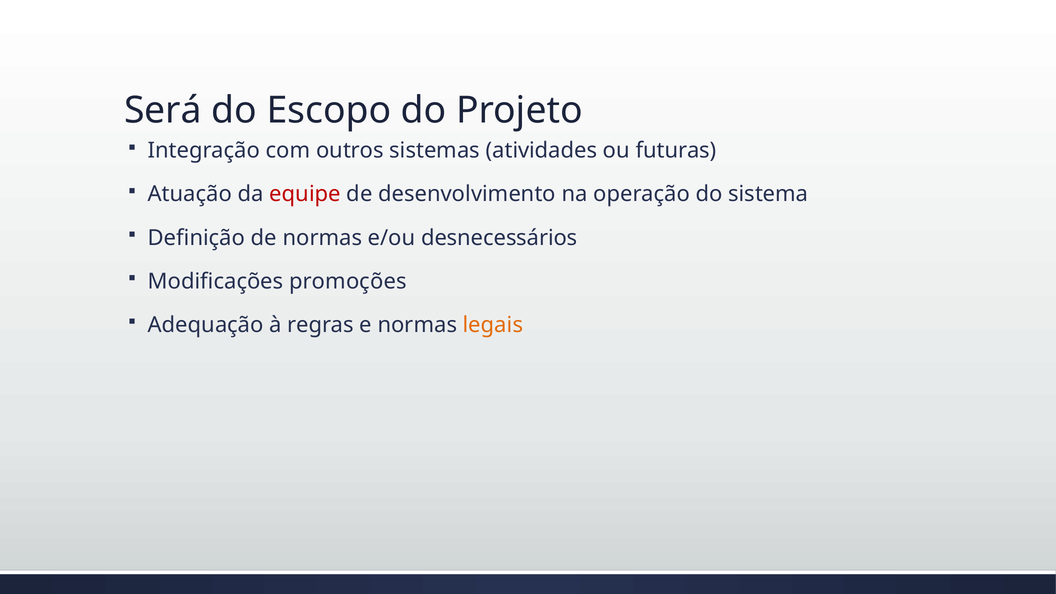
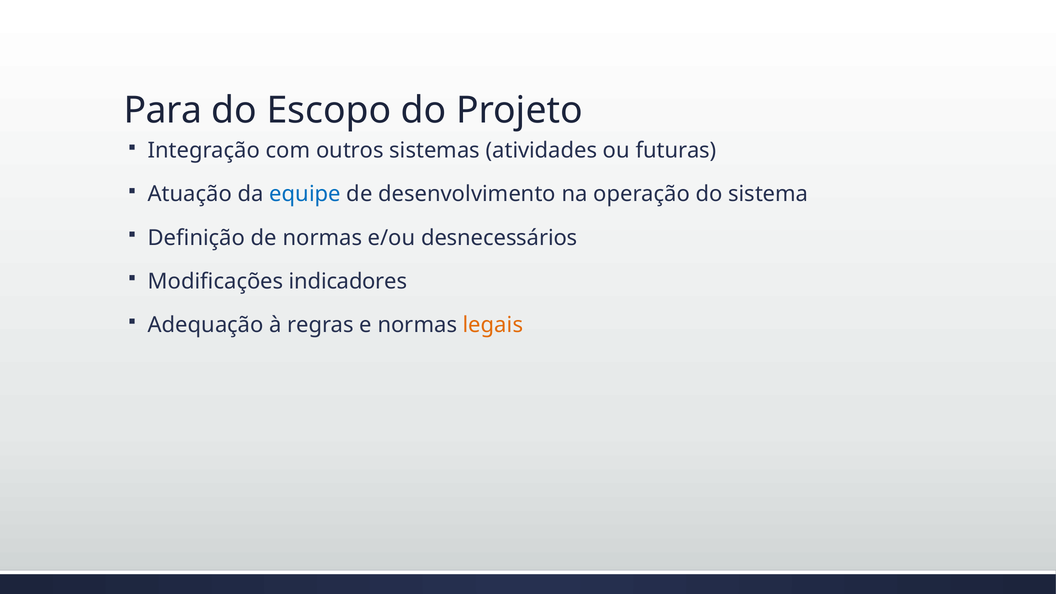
Será: Será -> Para (163, 110)
equipe colour: red -> blue (305, 194)
promoções: promoções -> indicadores (348, 281)
